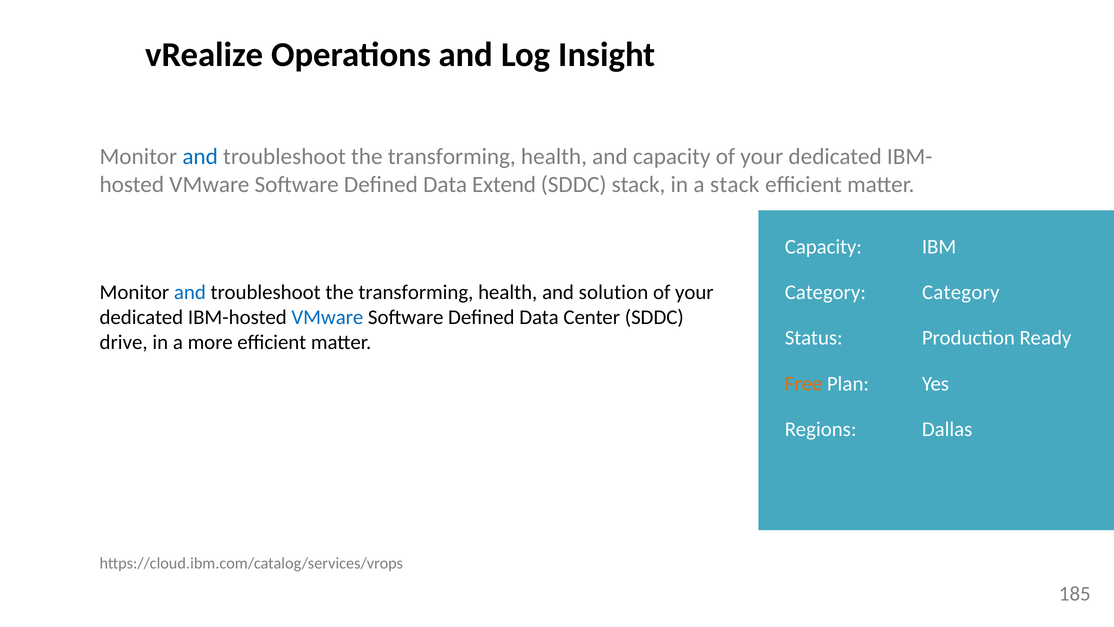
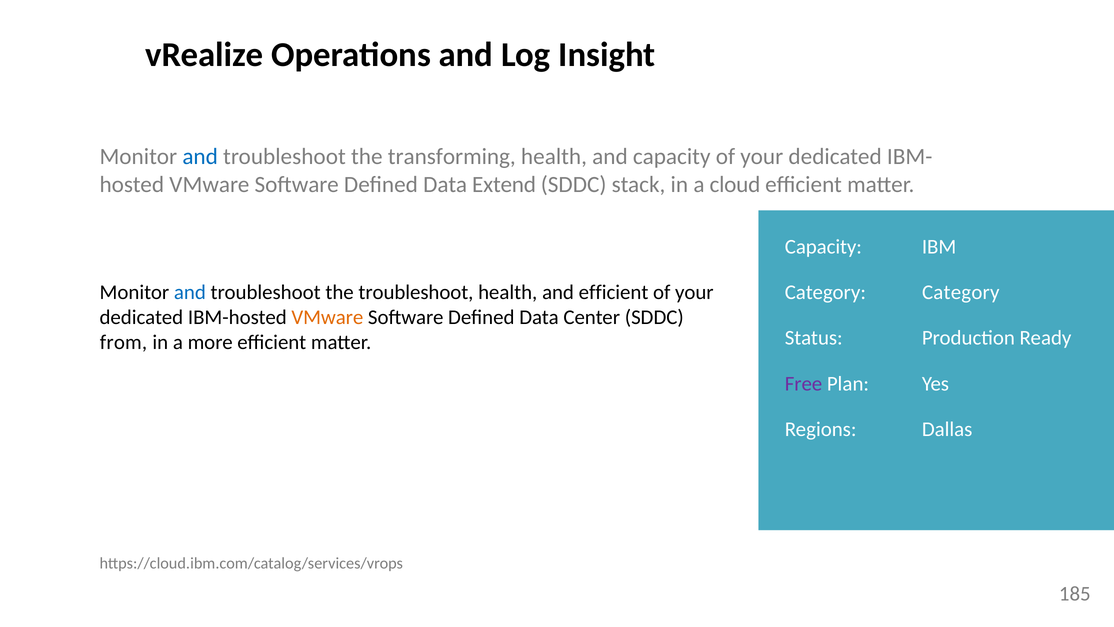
a stack: stack -> cloud (735, 185)
transforming: transforming -> troubleshoot (416, 292)
and solution: solution -> efficient (614, 292)
VMware colour: blue -> orange (327, 317)
drive: drive -> from (124, 342)
Free colour: orange -> purple (804, 384)
